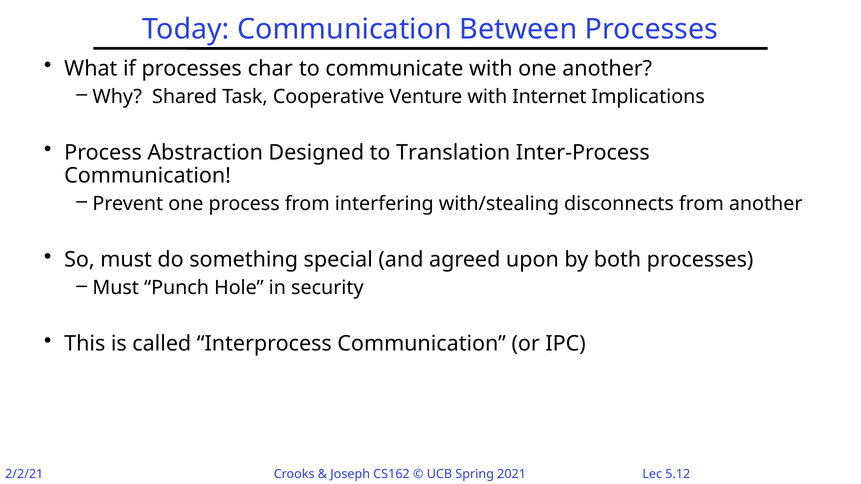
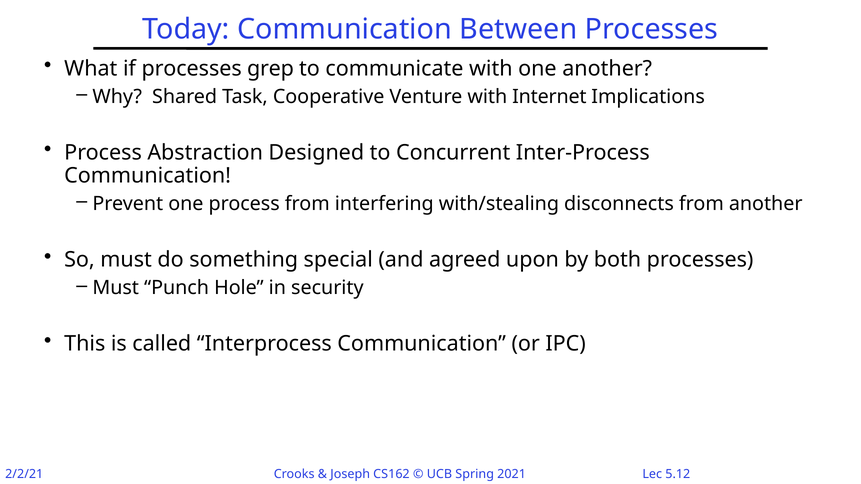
char: char -> grep (270, 68)
Translation: Translation -> Concurrent (453, 153)
